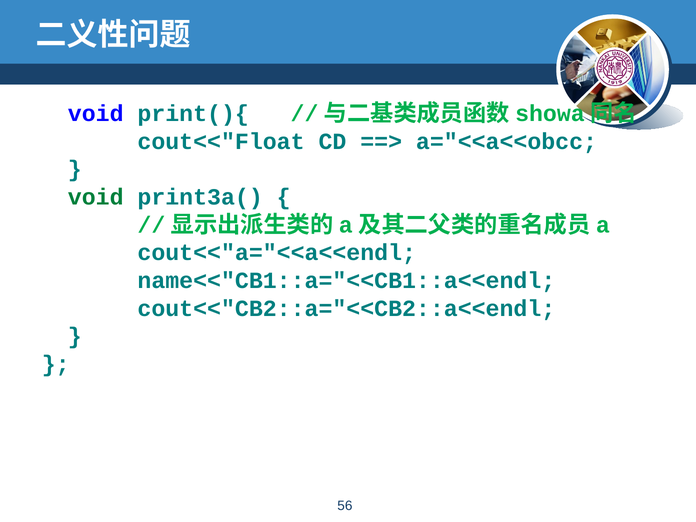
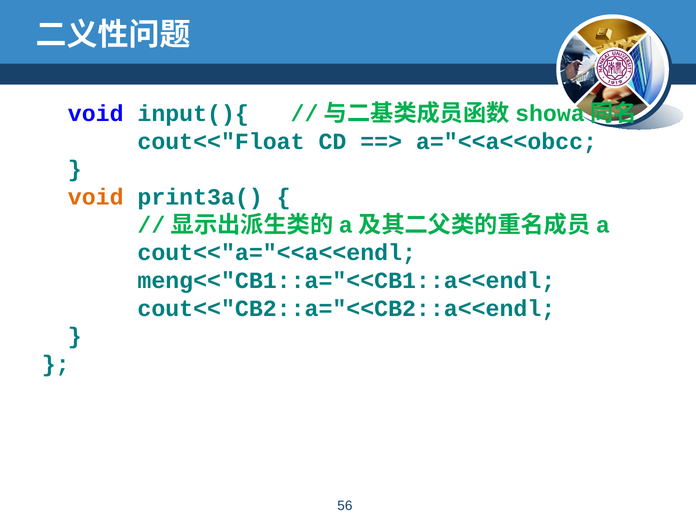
print(){: print(){ -> input(){ (193, 114)
void colour: green -> orange (96, 197)
name<<"CB1::a="<<CB1::a<<endl: name<<"CB1::a="<<CB1::a<<endl -> meng<<"CB1::a="<<CB1::a<<endl (346, 281)
